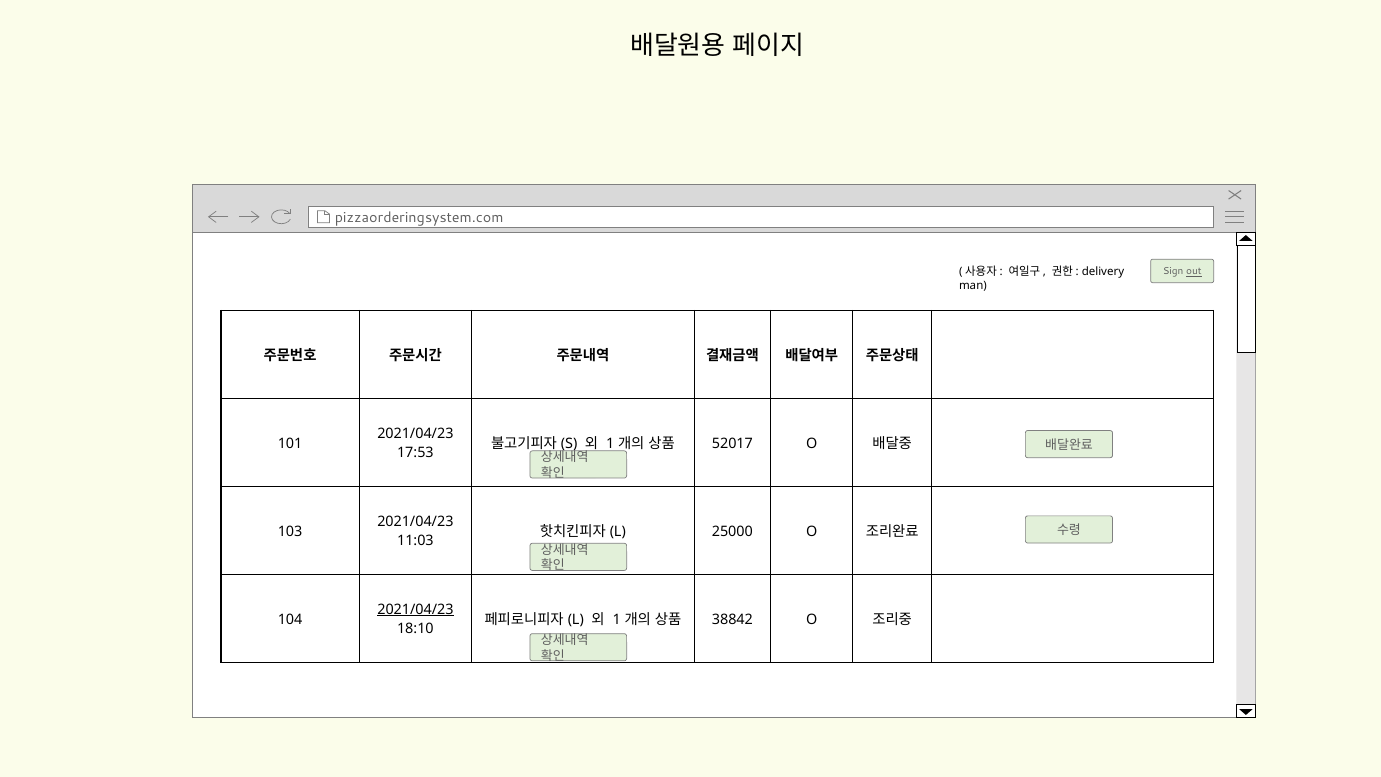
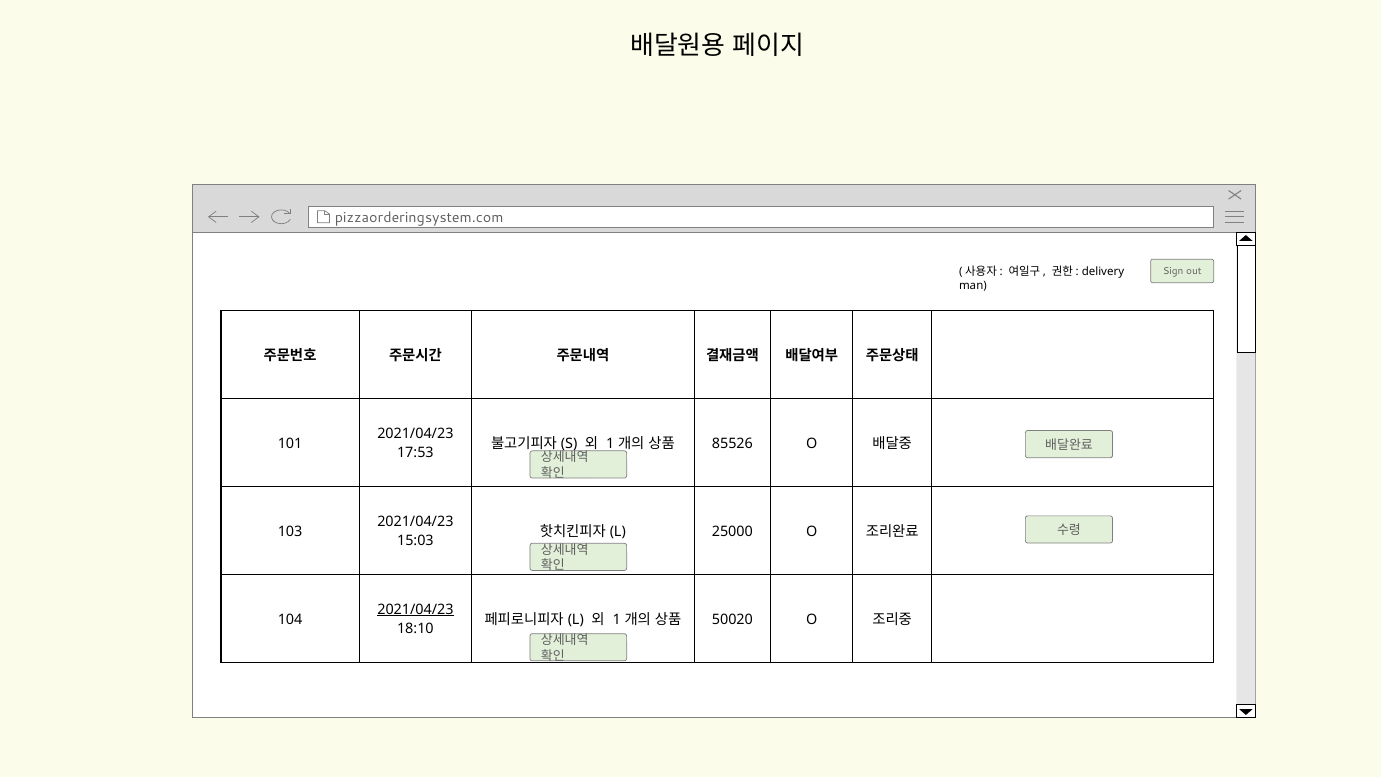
out underline: present -> none (1194, 272)
52017: 52017 -> 85526 (732, 443)
11:03: 11:03 -> 15:03 (415, 541)
38842: 38842 -> 50020 (732, 619)
